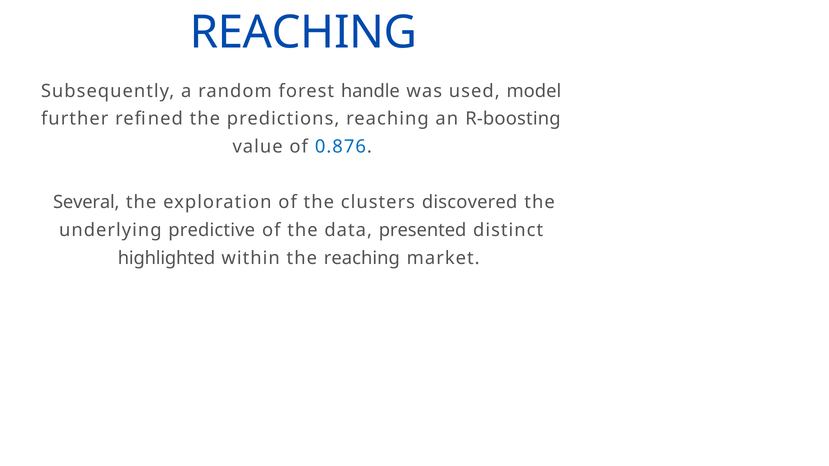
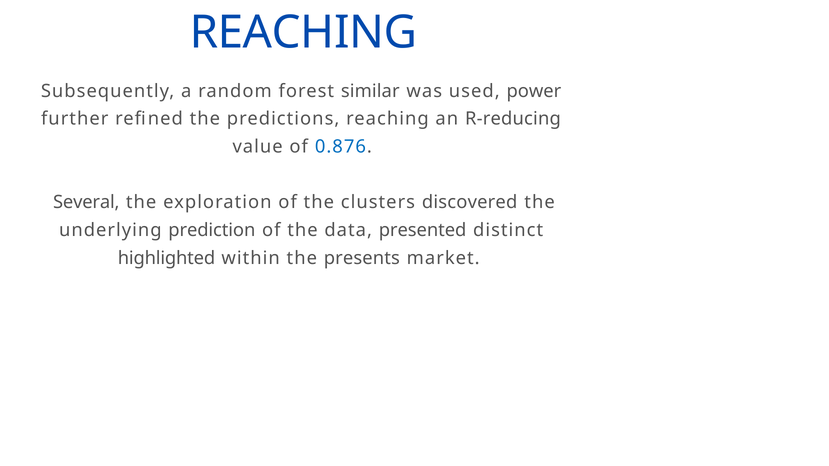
handle: handle -> similar (370, 91)
model: model -> power (534, 91)
R-boosting: R-boosting -> R-reducing (513, 119)
predictive: predictive -> prediction (212, 230)
the reaching: reaching -> presents (362, 258)
